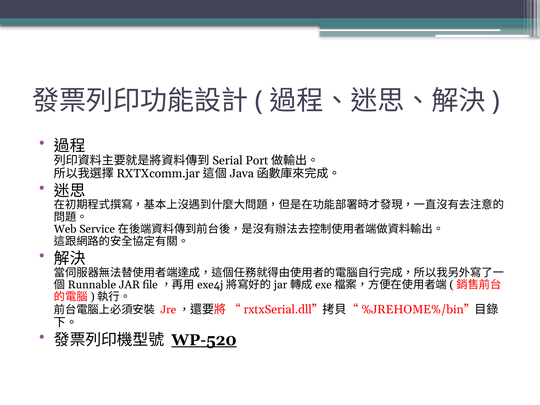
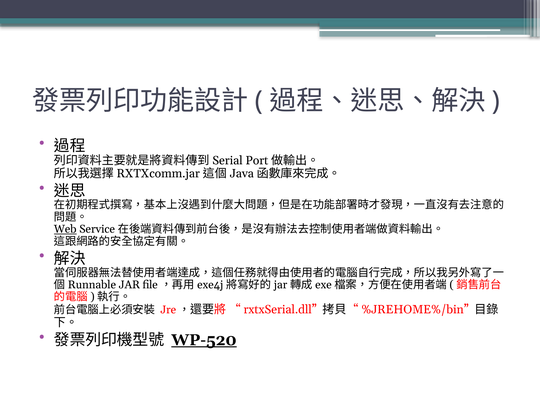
Web underline: none -> present (65, 229)
